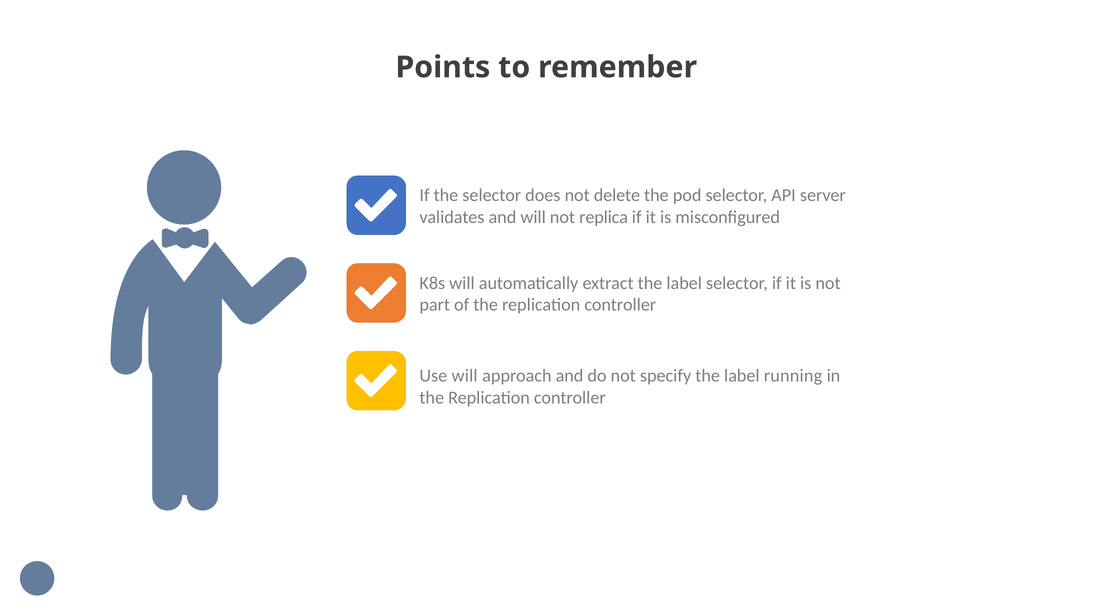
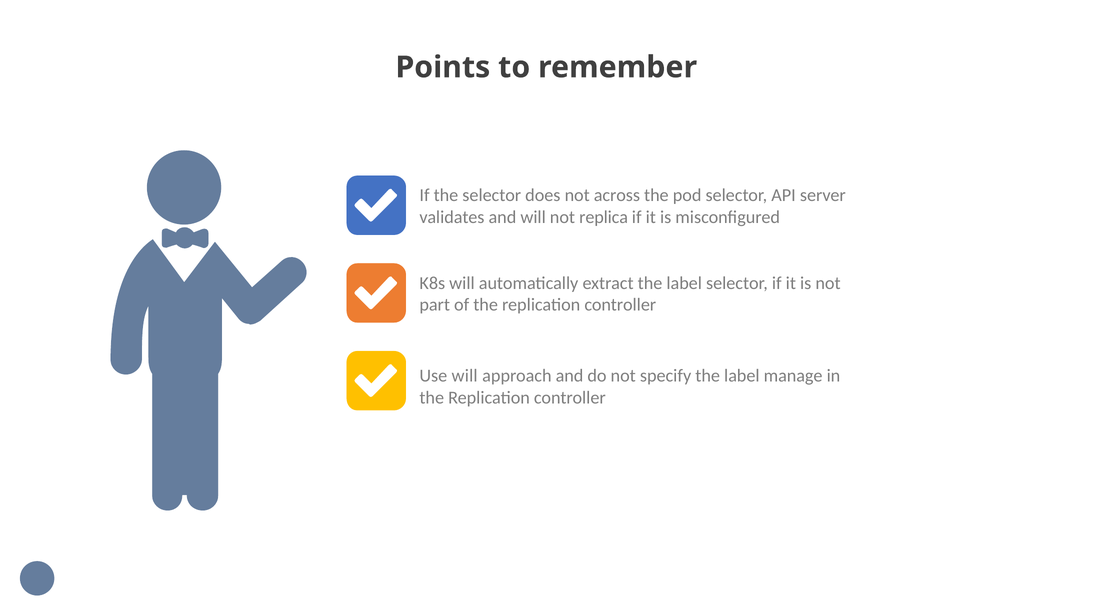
delete: delete -> across (617, 195)
running: running -> manage (793, 376)
